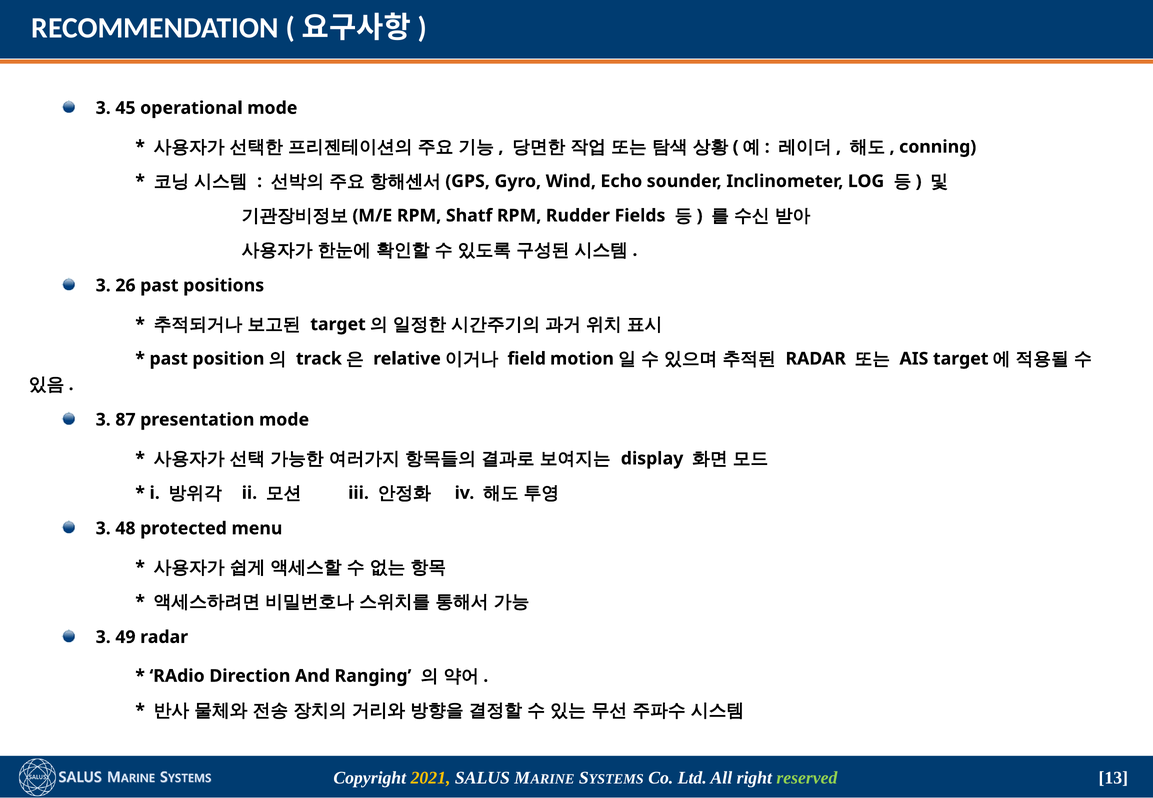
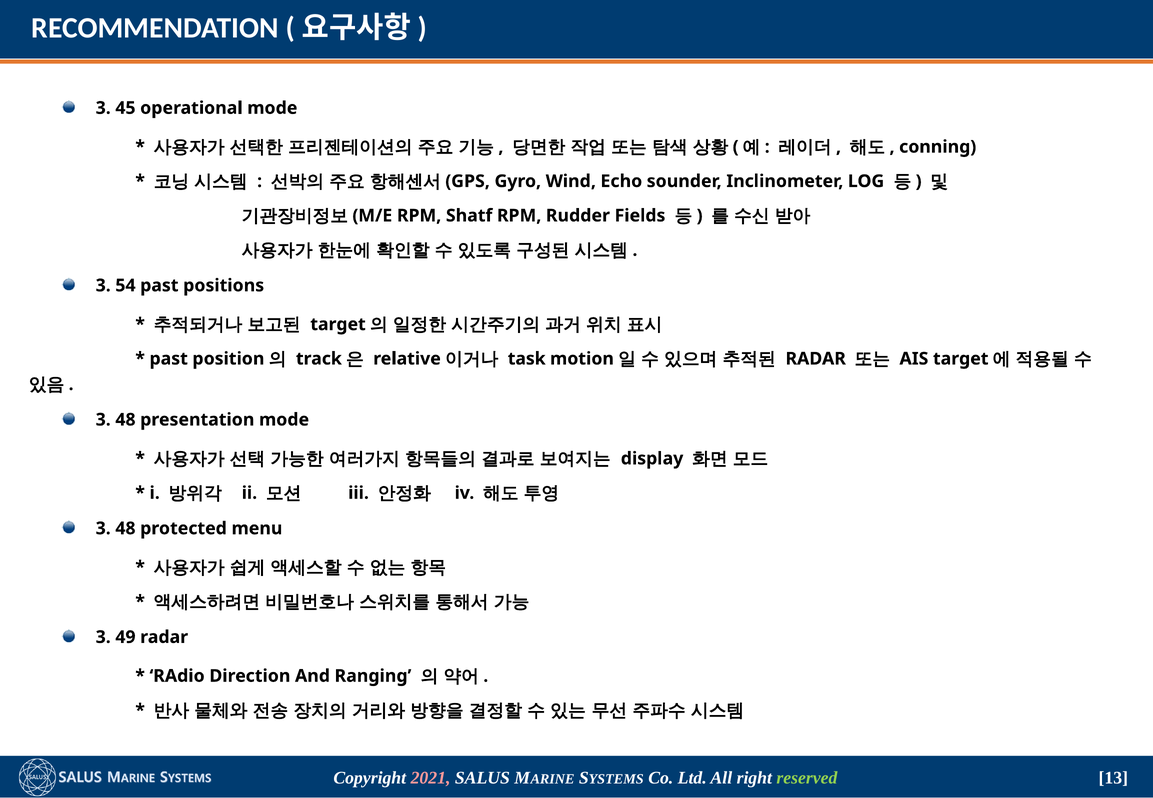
26: 26 -> 54 (125, 286)
field: field -> task (527, 359)
87: 87 -> 48 (125, 420)
2021 colour: yellow -> pink (431, 778)
